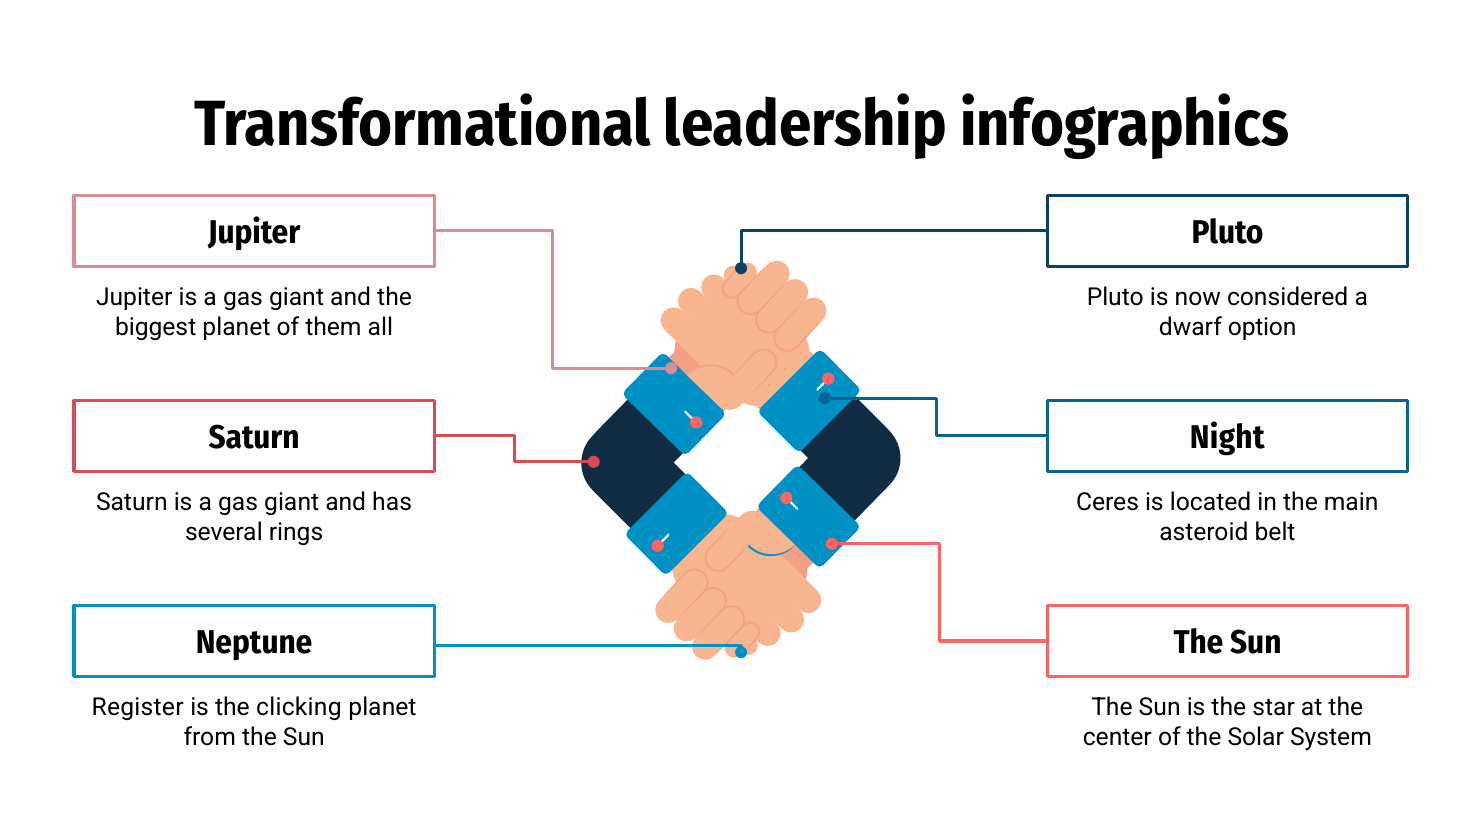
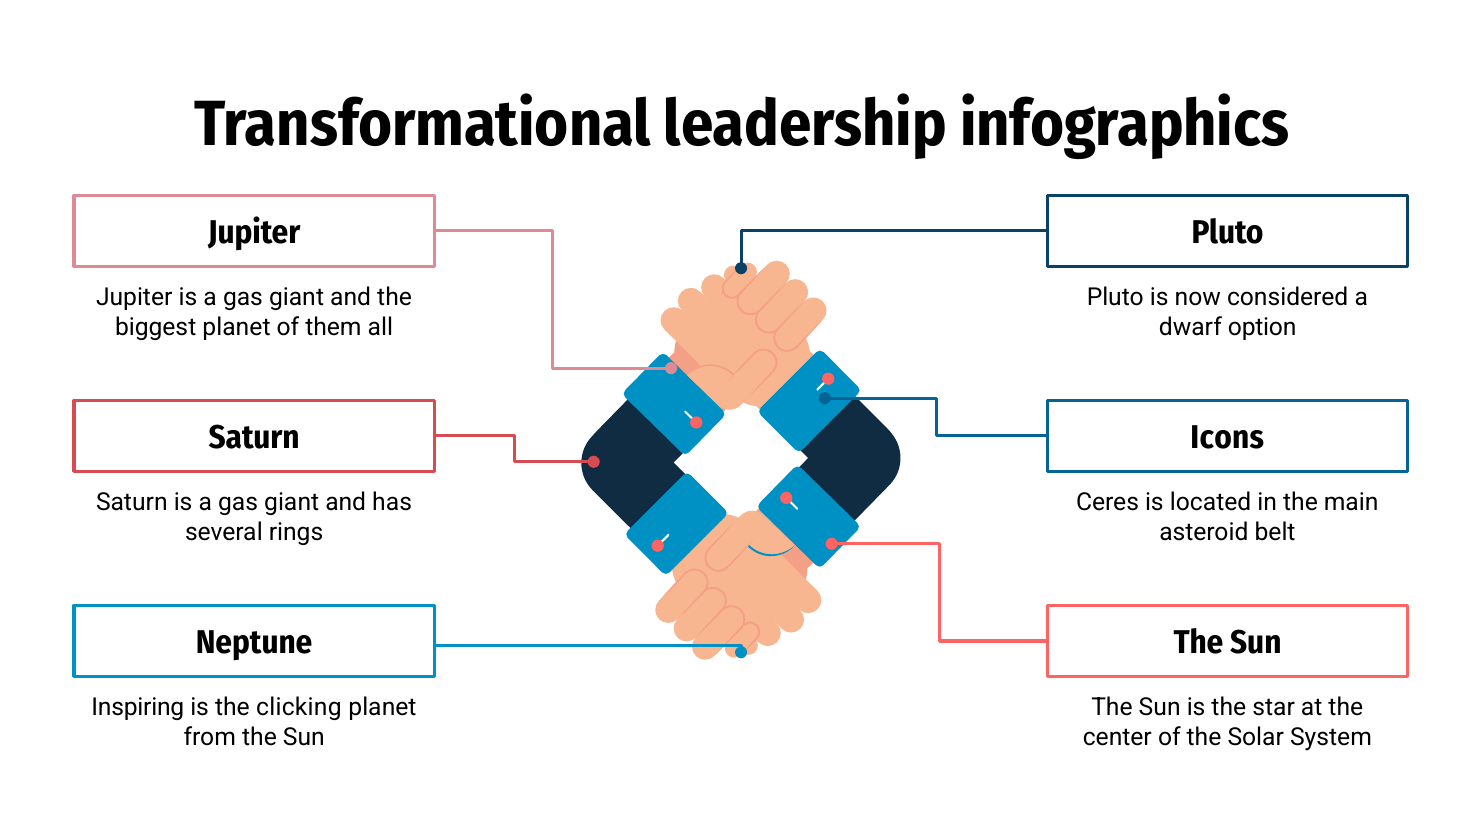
Night: Night -> Icons (1227, 437)
Register: Register -> Inspiring (138, 708)
